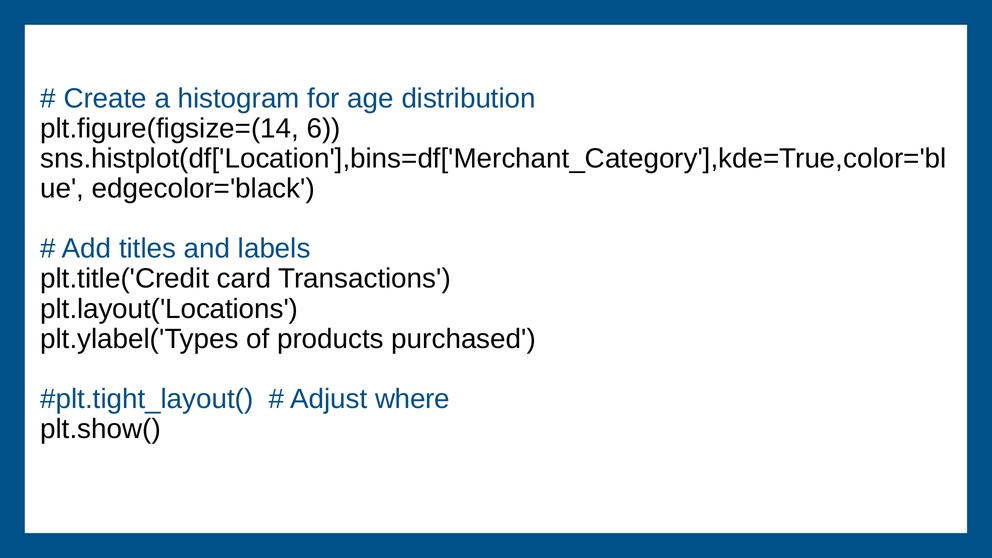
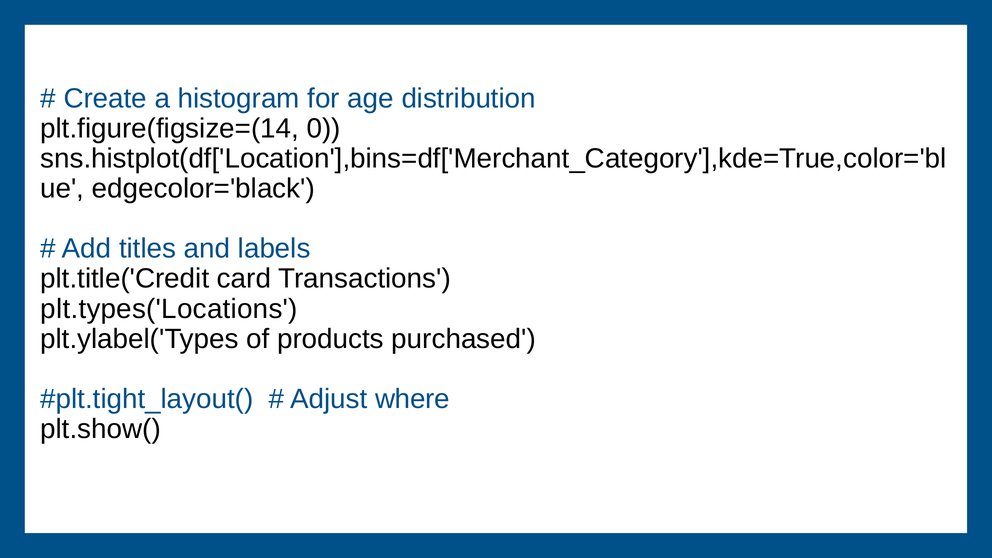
6: 6 -> 0 (324, 128)
plt.layout('Locations: plt.layout('Locations -> plt.types('Locations (169, 309)
